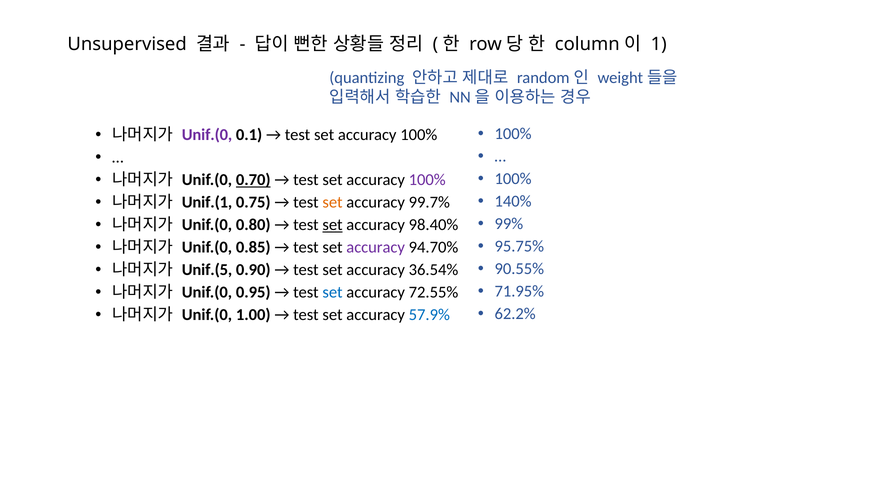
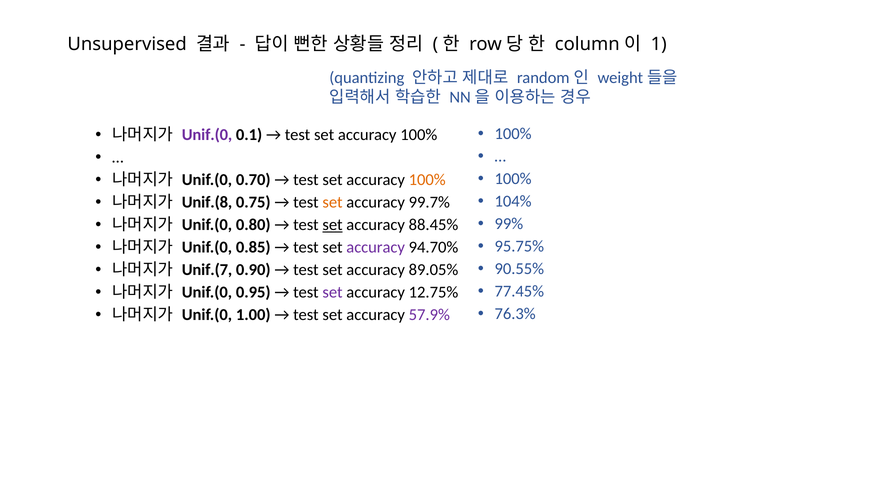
0.70 underline: present -> none (253, 180)
100% colour: purple -> orange (427, 180)
140%: 140% -> 104% (513, 201)
Unif.(1: Unif.(1 -> Unif.(8 (207, 202)
98.40%: 98.40% -> 88.45% (433, 225)
Unif.(5: Unif.(5 -> Unif.(7 (207, 270)
36.54%: 36.54% -> 89.05% (433, 270)
71.95%: 71.95% -> 77.45% (519, 291)
set colour: blue -> purple (333, 292)
72.55%: 72.55% -> 12.75% (433, 292)
62.2%: 62.2% -> 76.3% (515, 314)
57.9% colour: blue -> purple (429, 315)
